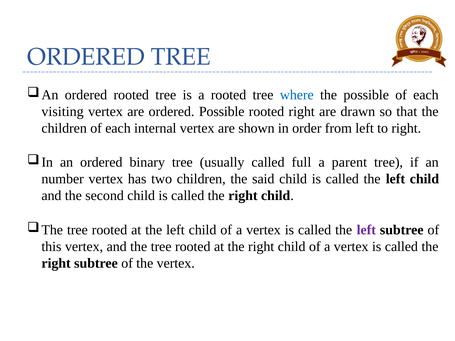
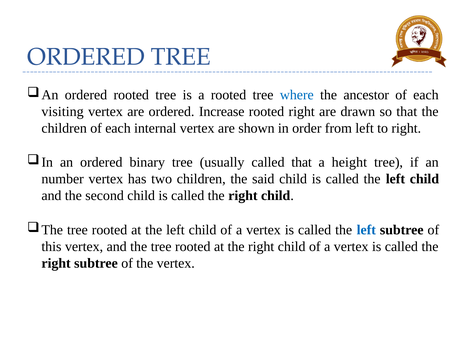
the possible: possible -> ancestor (366, 95)
ordered Possible: Possible -> Increase (222, 112)
called full: full -> that (302, 162)
parent: parent -> height (349, 162)
left colour: purple -> blue (366, 230)
